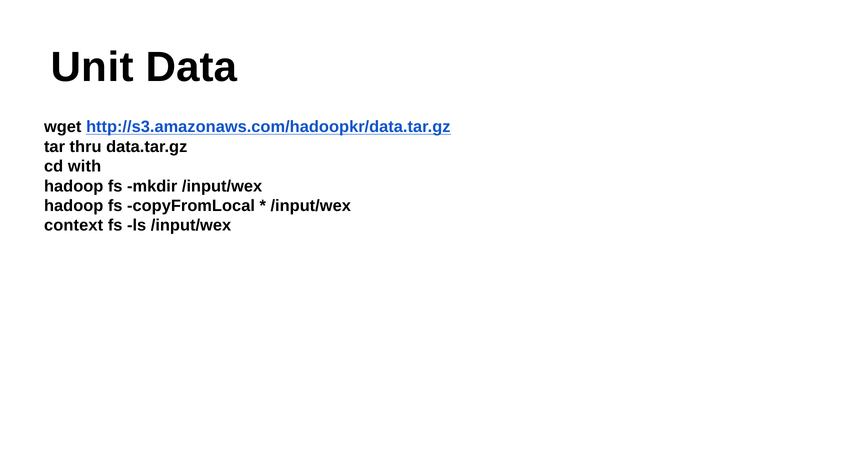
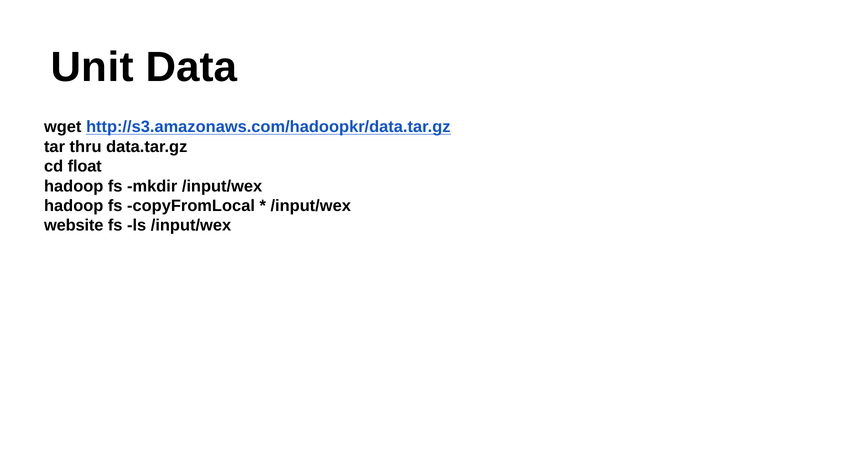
with: with -> float (85, 166)
context: context -> website (74, 225)
